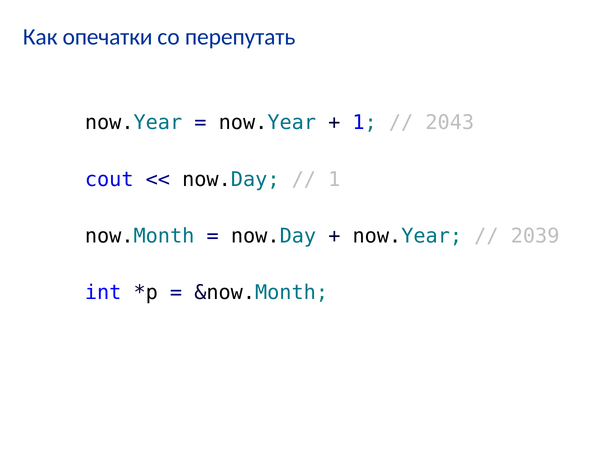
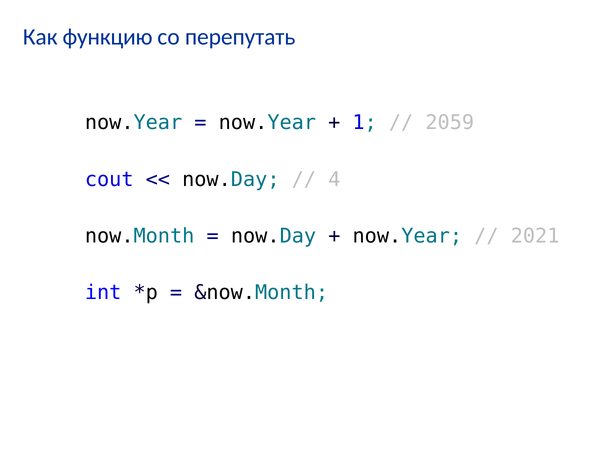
опечатки: опечатки -> функцию (108, 37)
2043: 2043 -> 2059 (450, 123)
1: 1 -> 4 (334, 179)
2039: 2039 -> 2021 (535, 236)
